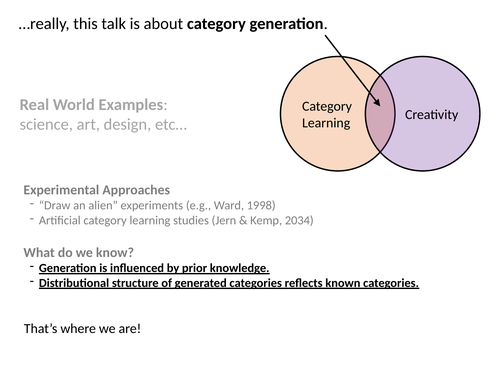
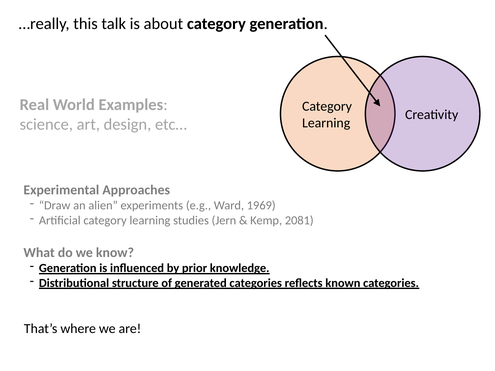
1998: 1998 -> 1969 (261, 206)
2034: 2034 -> 2081 (299, 220)
